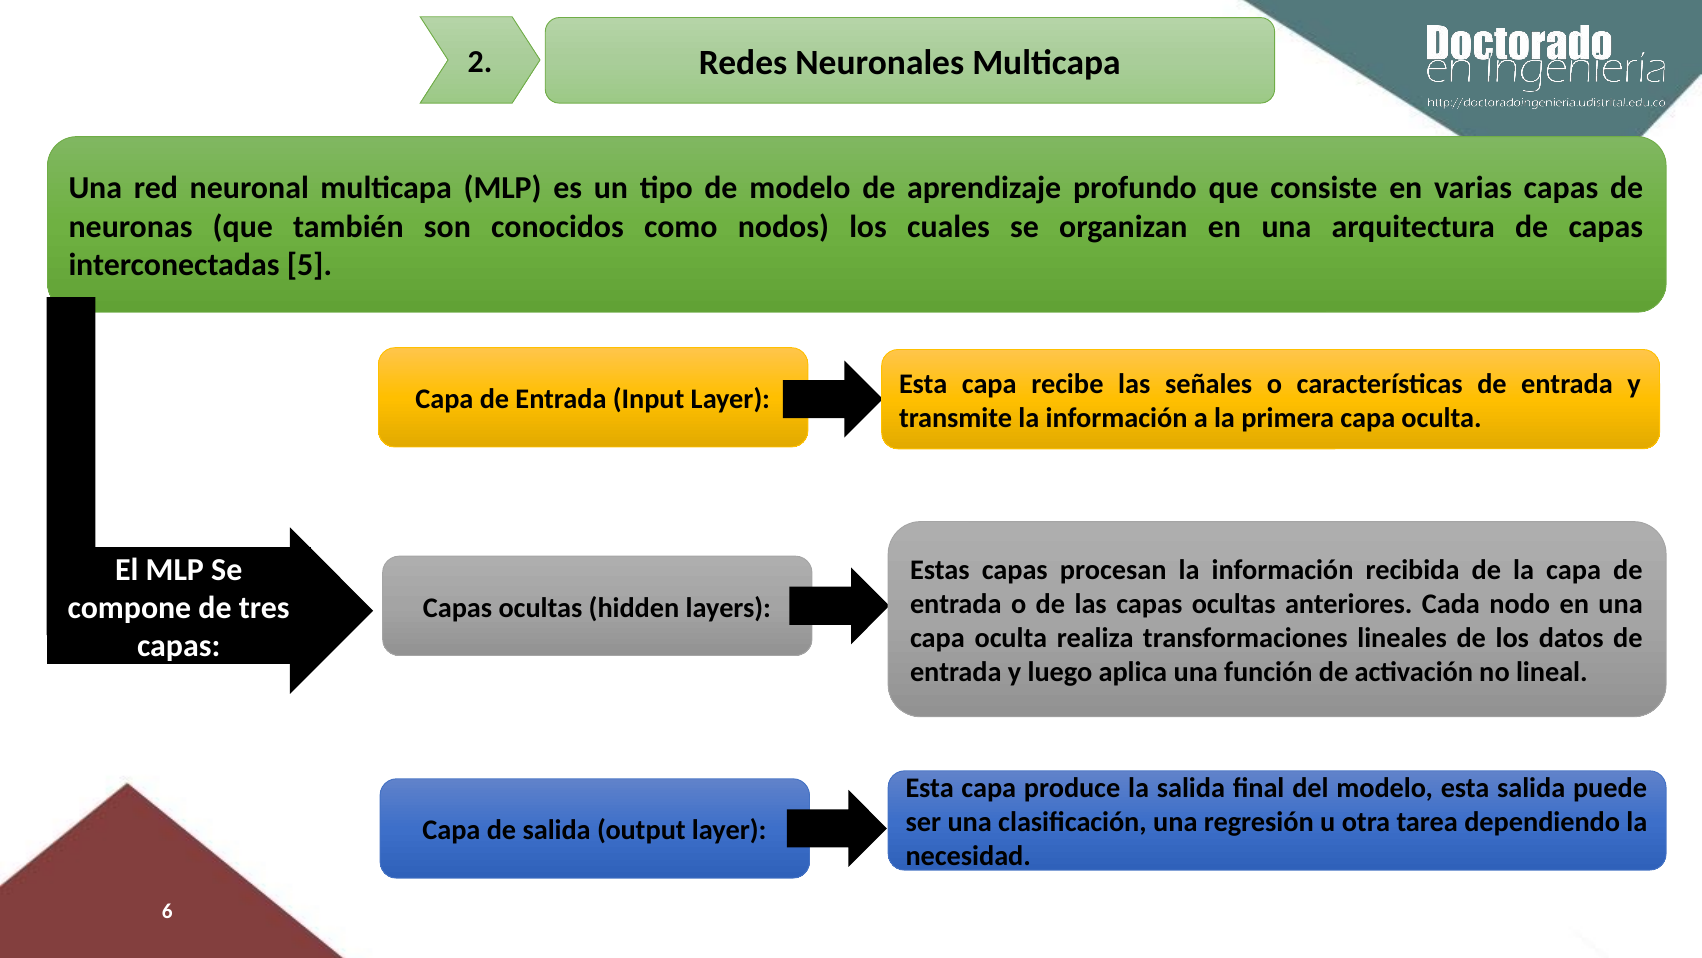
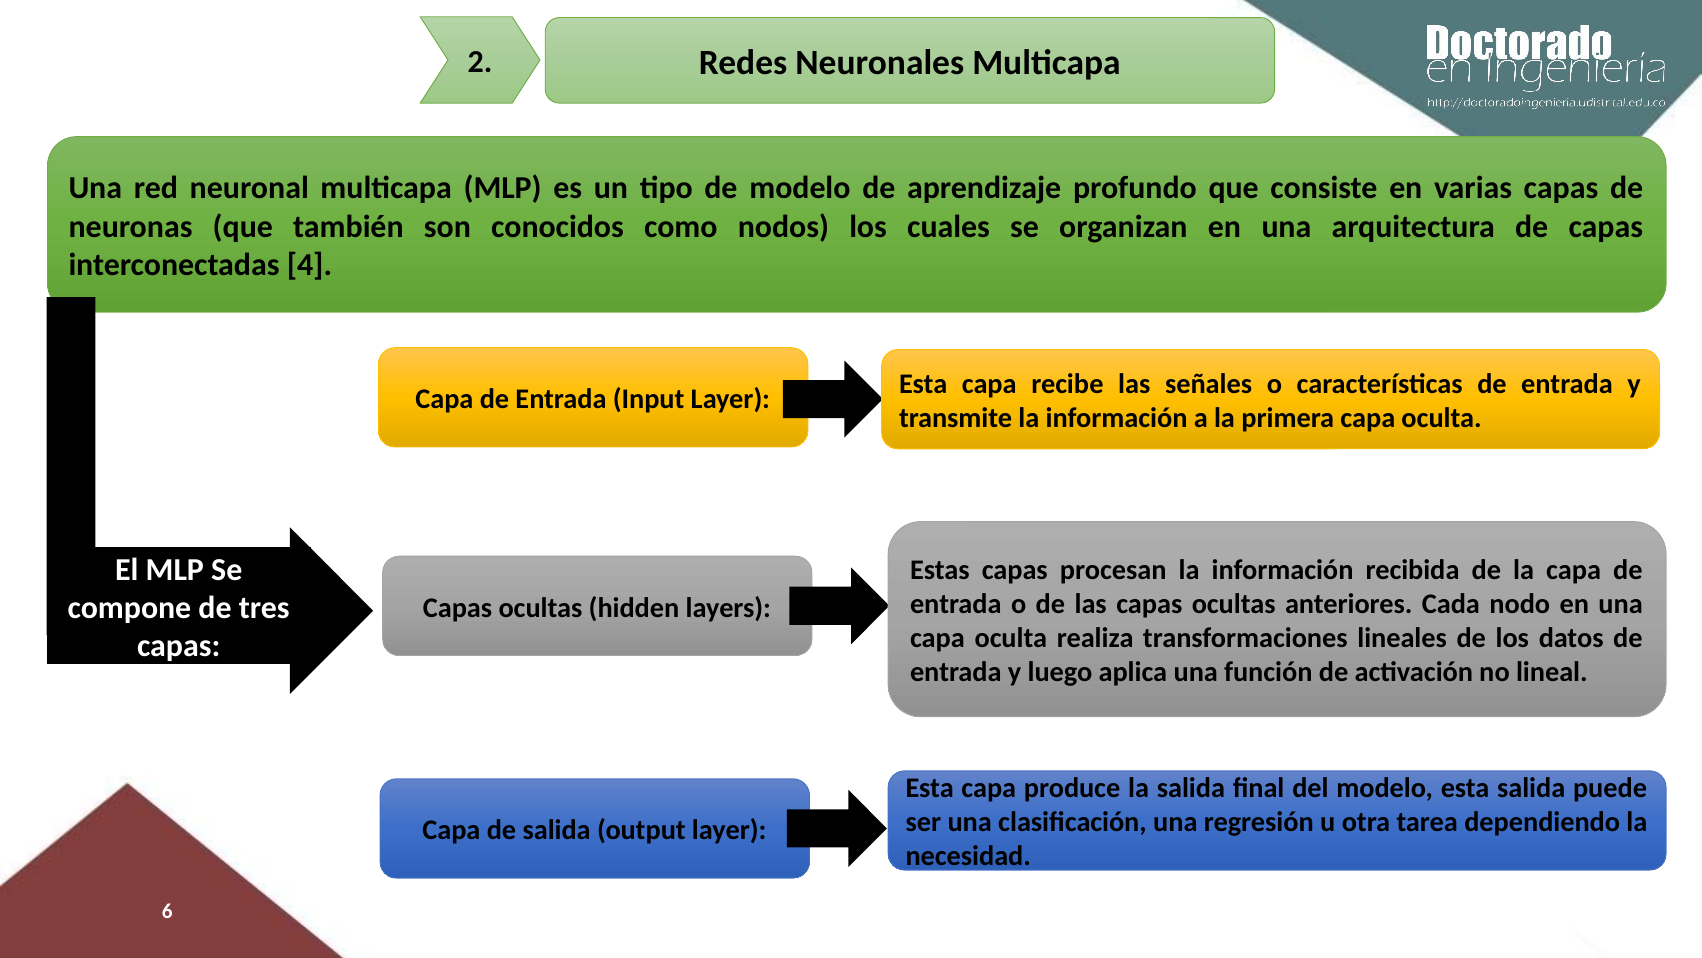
5: 5 -> 4 (309, 265)
